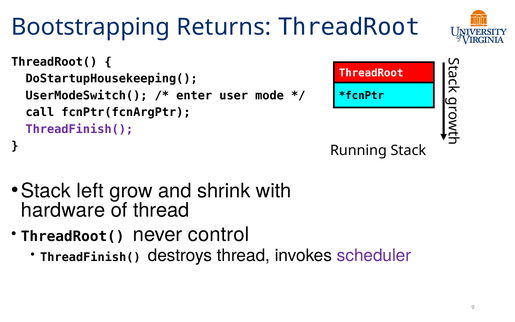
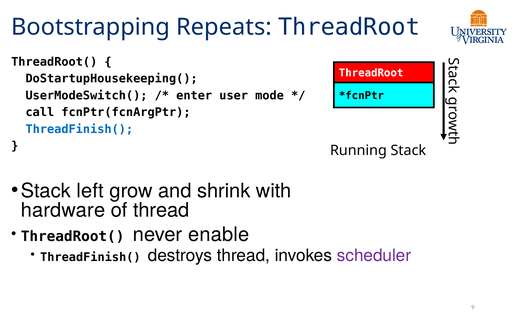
Returns: Returns -> Repeats (224, 27)
ThreadFinish( colour: purple -> blue (79, 129)
control: control -> enable (219, 235)
